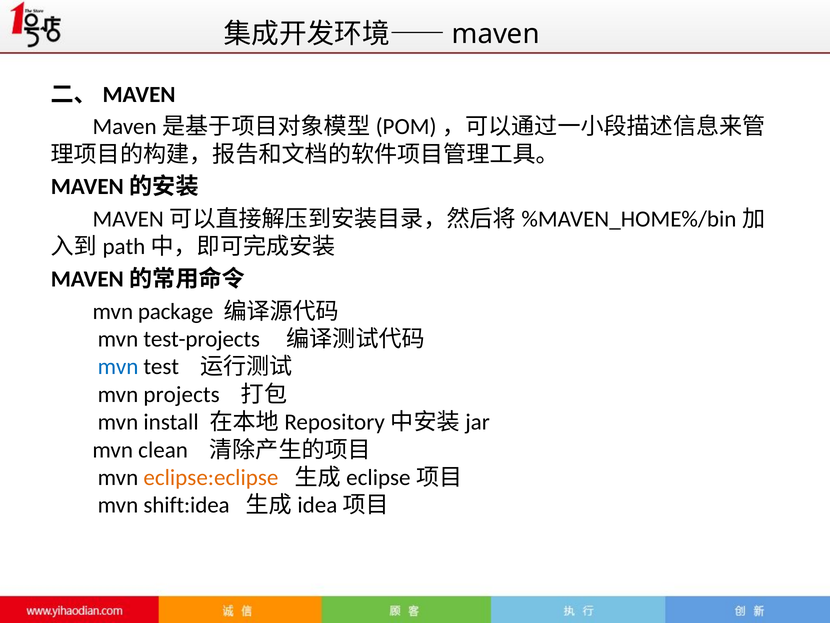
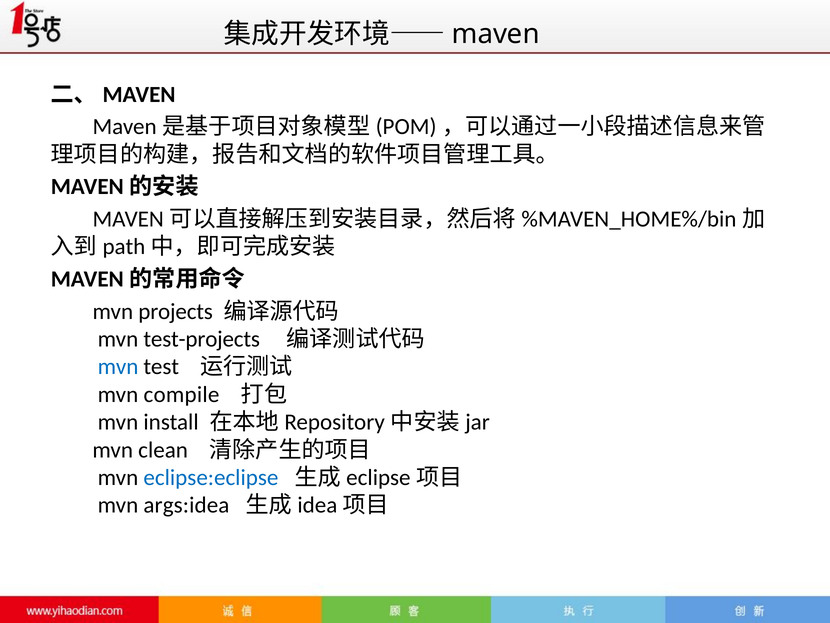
package: package -> projects (176, 311)
projects: projects -> compile (182, 394)
eclipse:eclipse colour: orange -> blue (211, 477)
shift:idea: shift:idea -> args:idea (186, 505)
